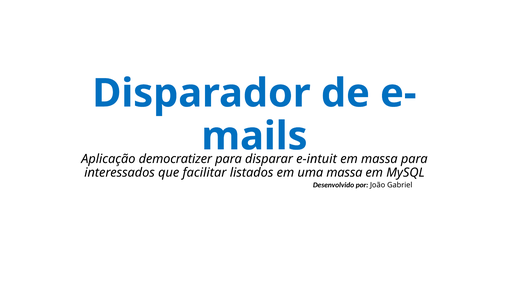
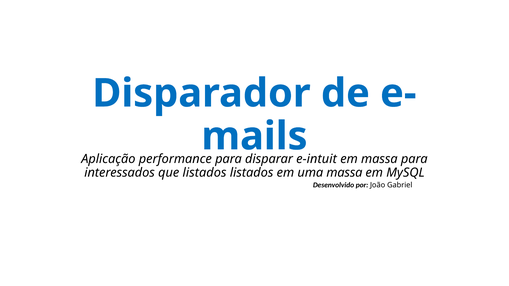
democratizer: democratizer -> performance (175, 159)
que facilitar: facilitar -> listados (204, 173)
